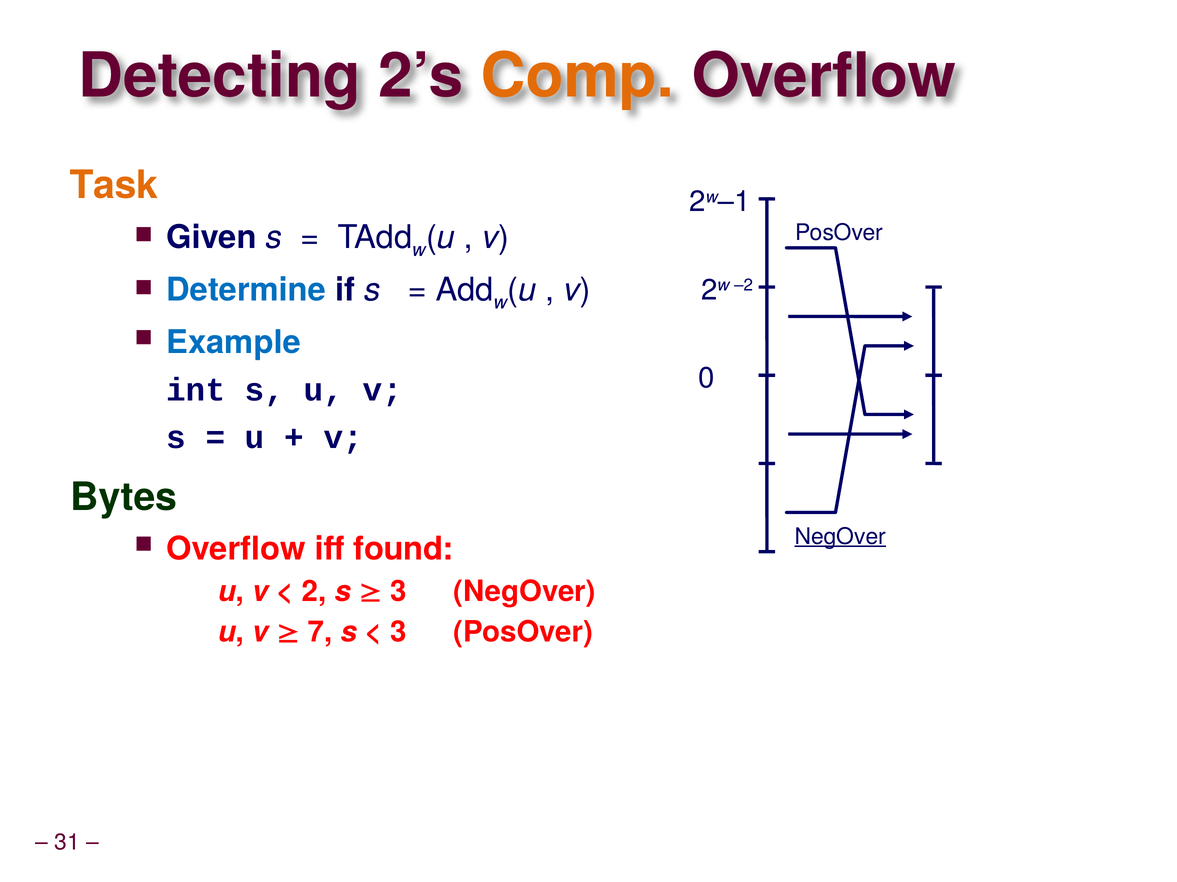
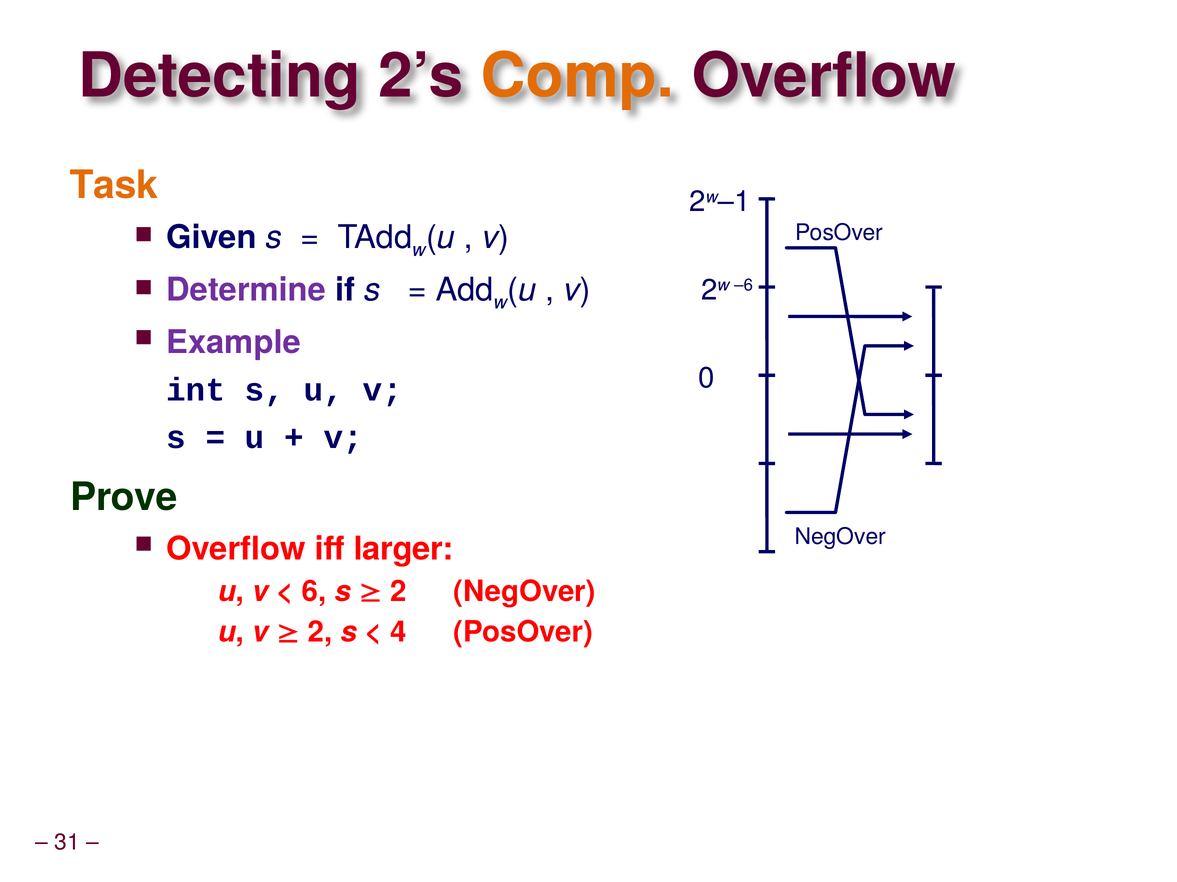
–2: –2 -> –6 (744, 285)
Determine colour: blue -> purple (246, 290)
Example colour: blue -> purple (234, 343)
Bytes: Bytes -> Prove (124, 498)
NegOver underline: present -> none (840, 537)
found: found -> larger (404, 550)
2: 2 -> 6 (314, 592)
3: 3 -> 2 (398, 592)
7: 7 -> 2 (320, 633)
3: 3 -> 4 (398, 633)
